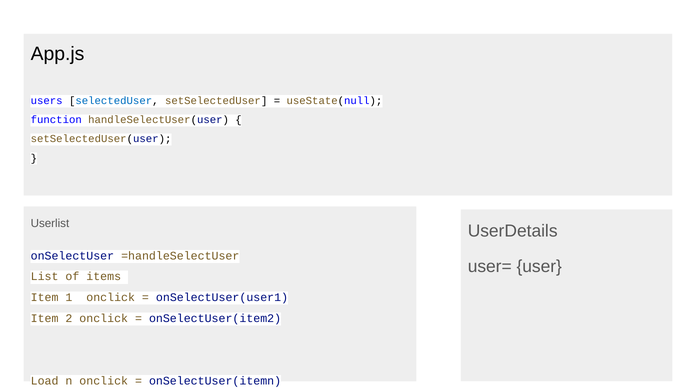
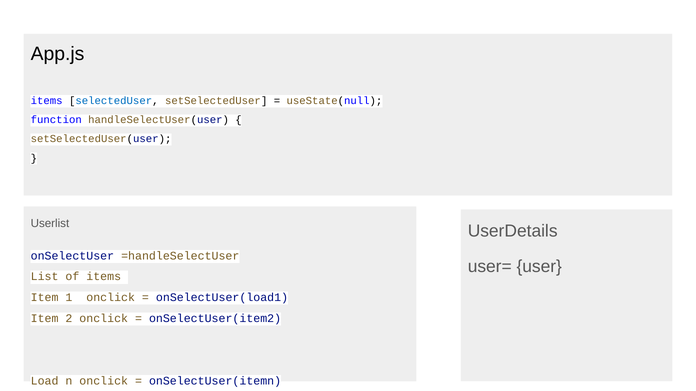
users: users -> items (47, 101)
onSelectUser(user1: onSelectUser(user1 -> onSelectUser(load1 (222, 298)
